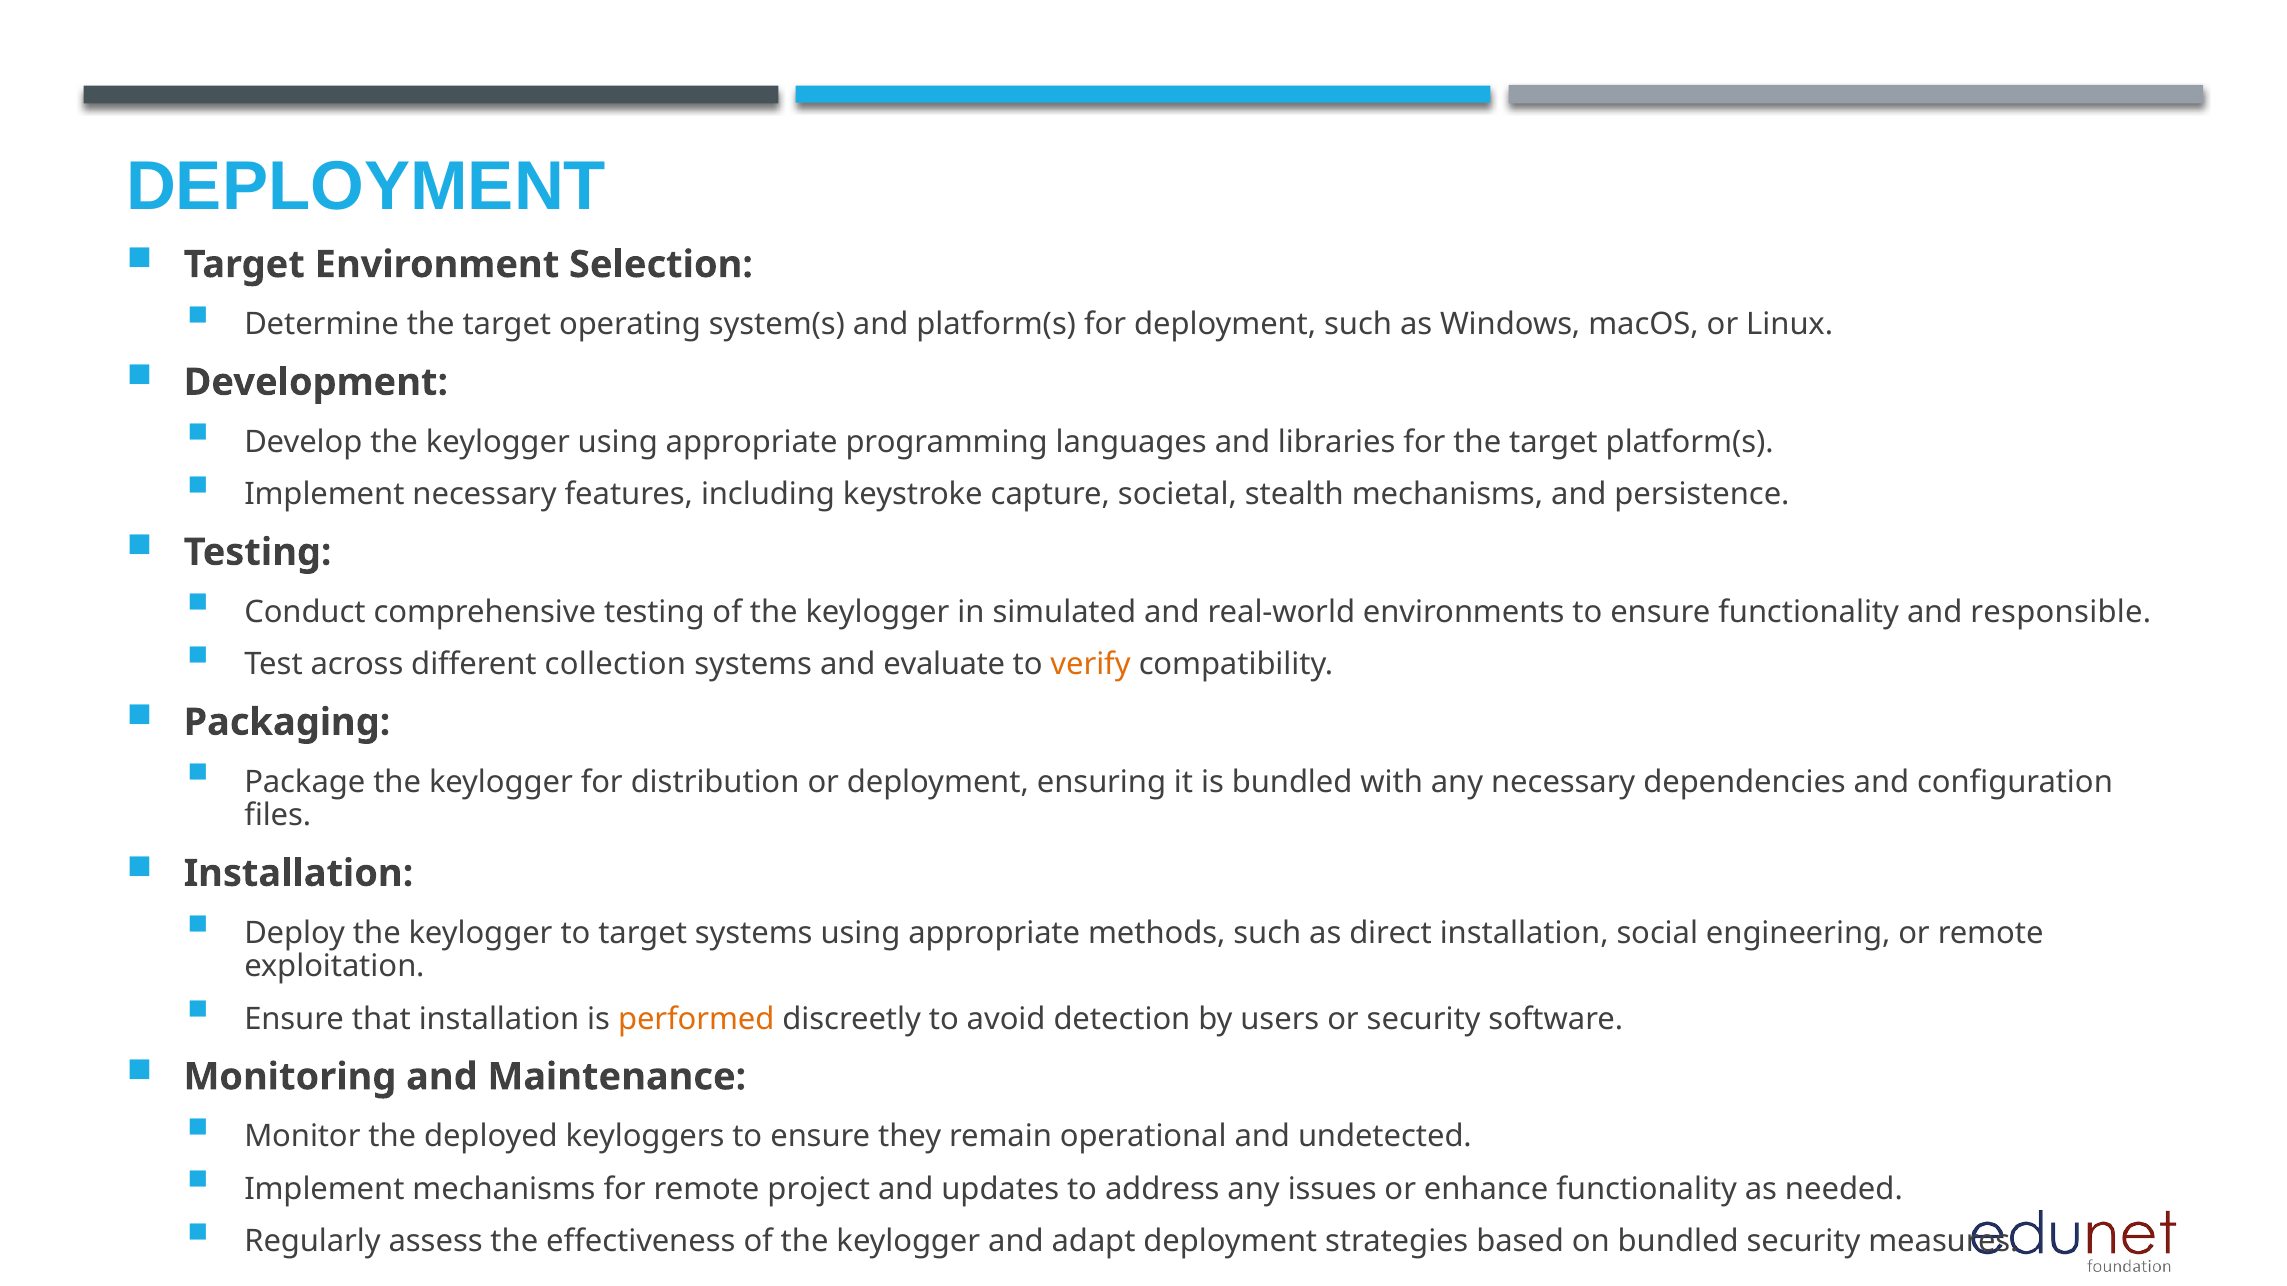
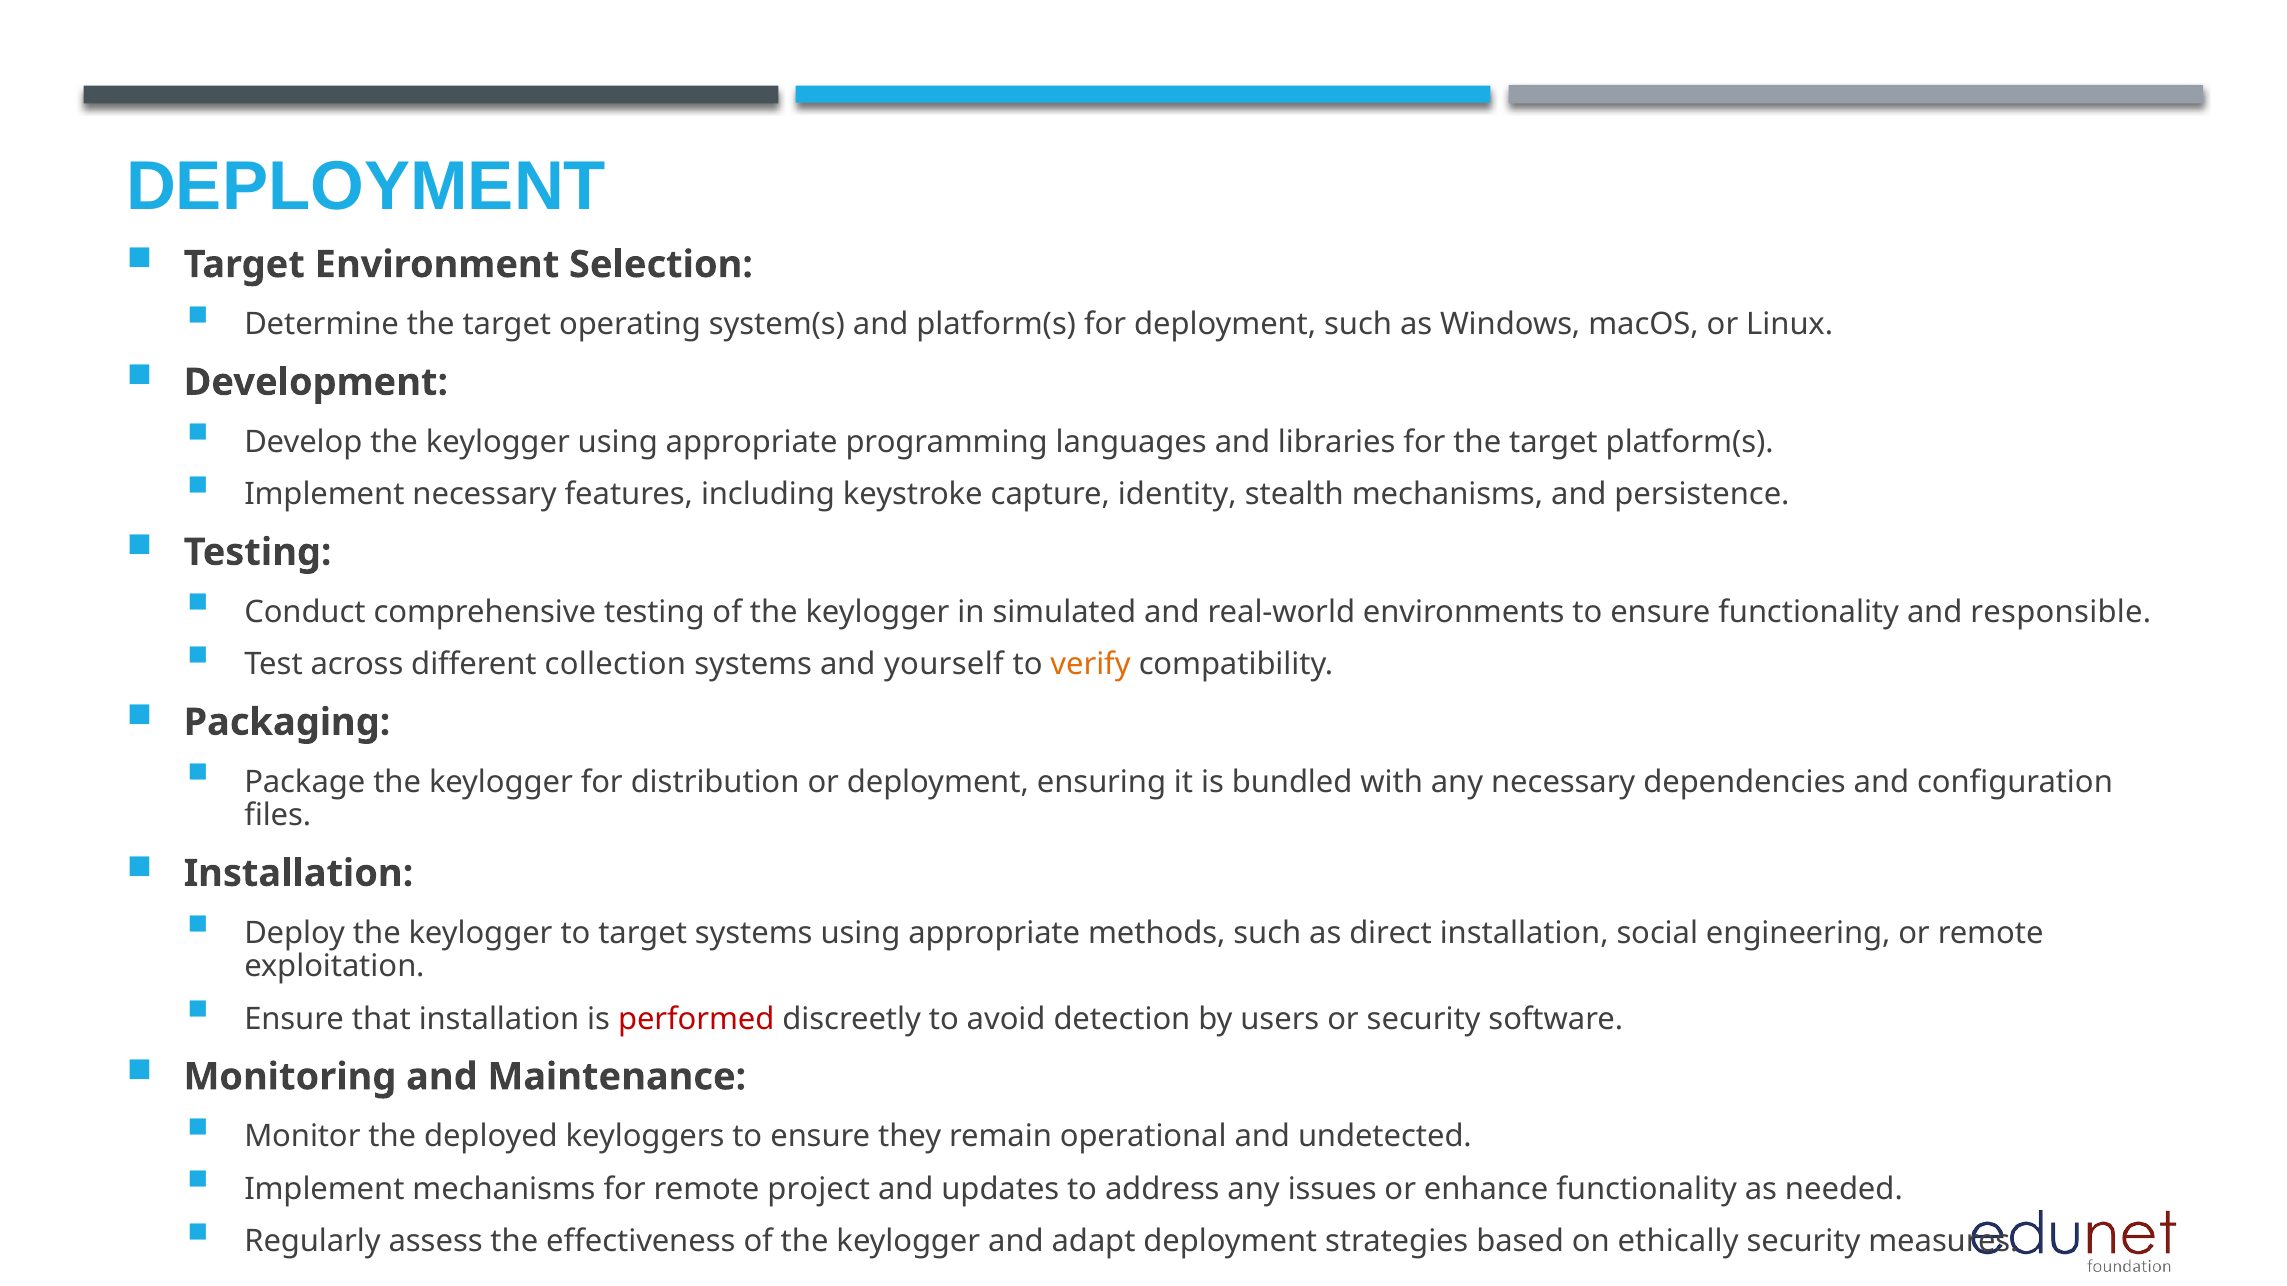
societal: societal -> identity (1177, 495)
evaluate: evaluate -> yourself (944, 665)
performed colour: orange -> red (696, 1019)
on bundled: bundled -> ethically (1678, 1242)
